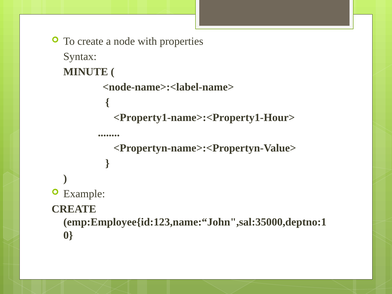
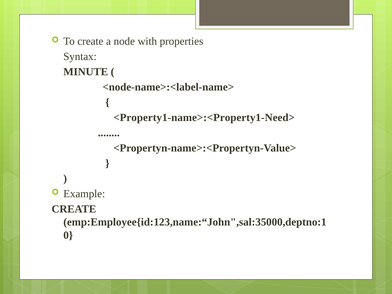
<Property1-name>:<Property1-Hour>: <Property1-name>:<Property1-Hour> -> <Property1-name>:<Property1-Need> (204, 118)
